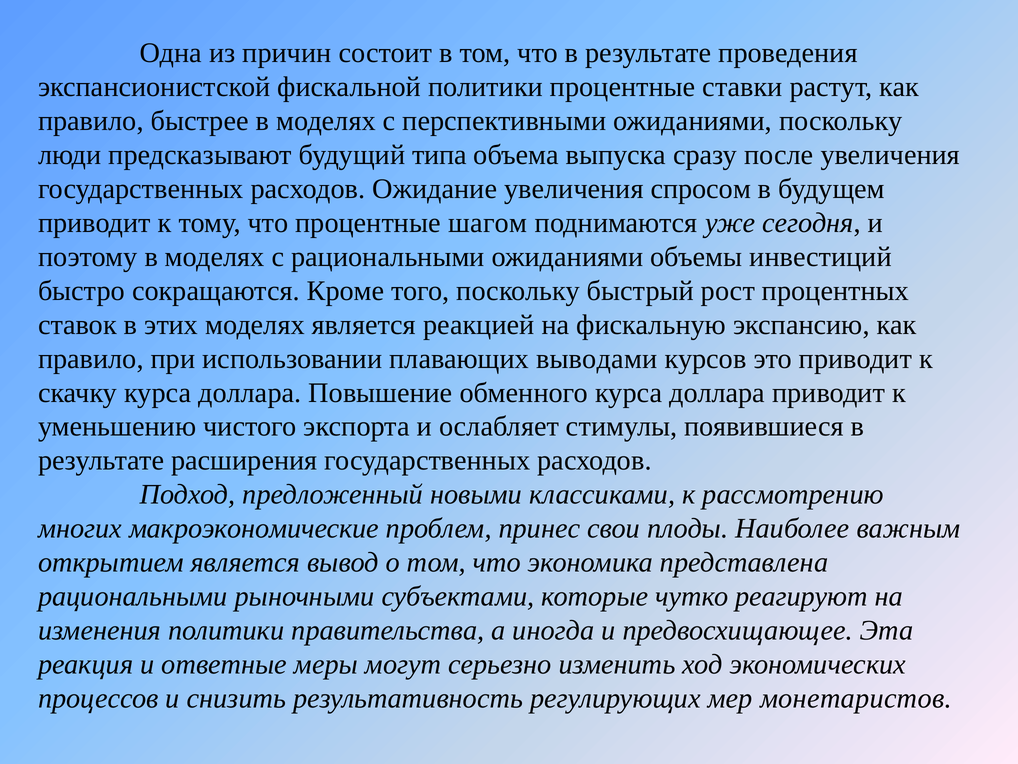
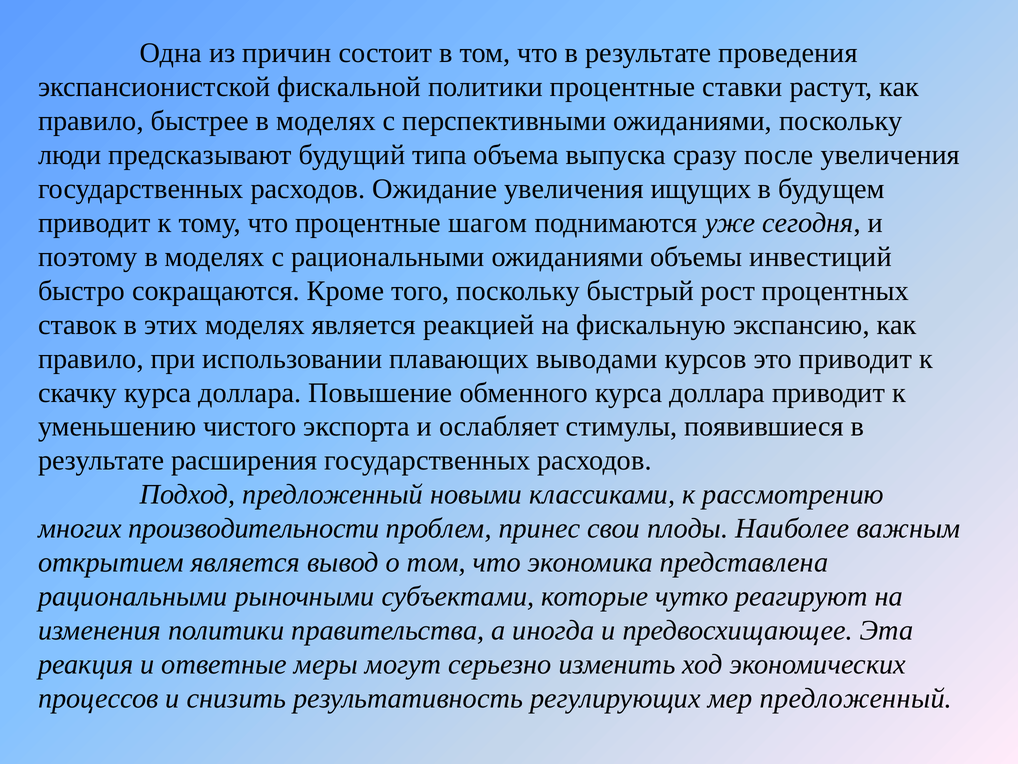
спросом: спросом -> ищущих (701, 189)
макроэкономические: макроэкономические -> производительности (254, 528)
мер монетаристов: монетаристов -> предложенный (856, 698)
